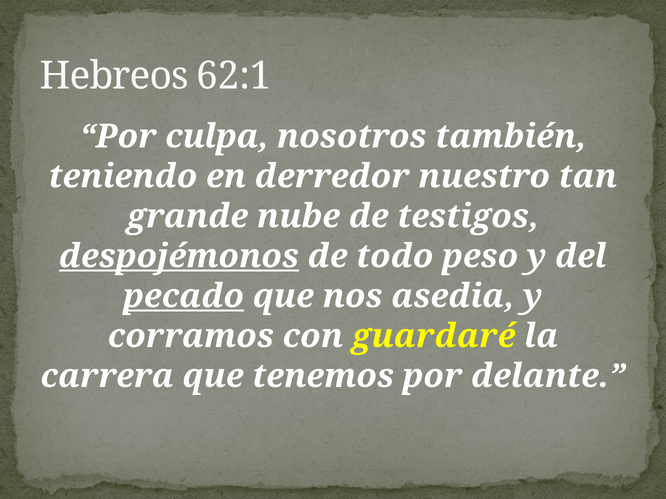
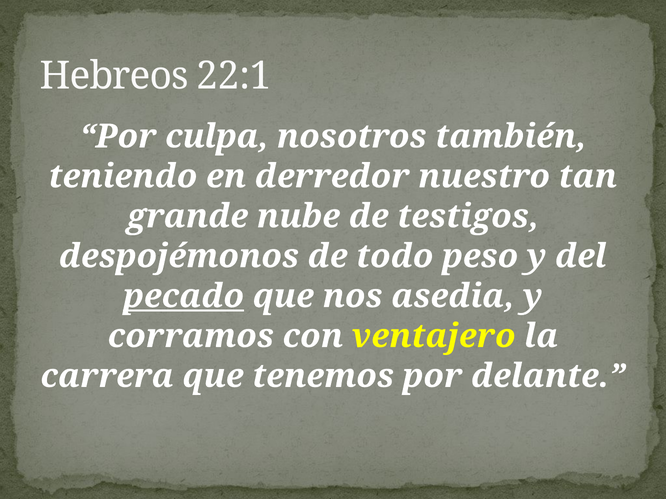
62:1: 62:1 -> 22:1 (234, 76)
despojémonos underline: present -> none (179, 256)
guardaré: guardaré -> ventajero (434, 336)
